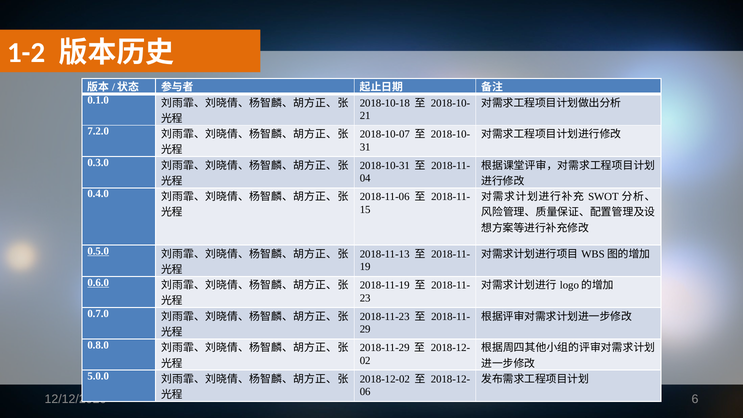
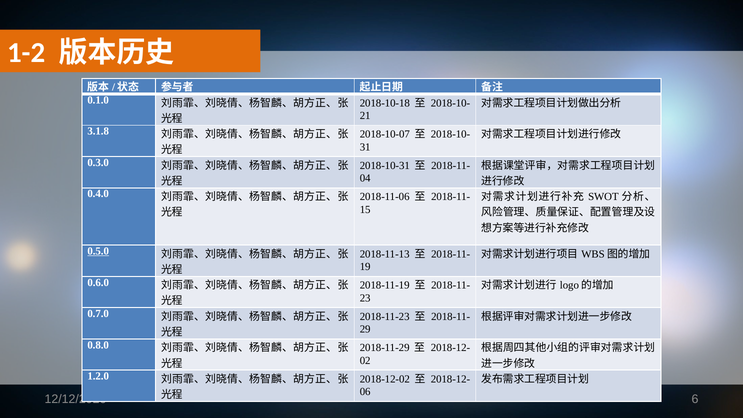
7.2.0: 7.2.0 -> 3.1.8 (98, 131)
0.6.0 underline: present -> none (98, 282)
5.0.0: 5.0.0 -> 1.2.0 (98, 376)
